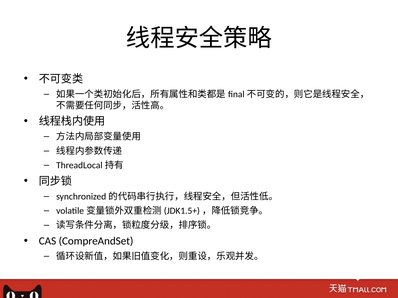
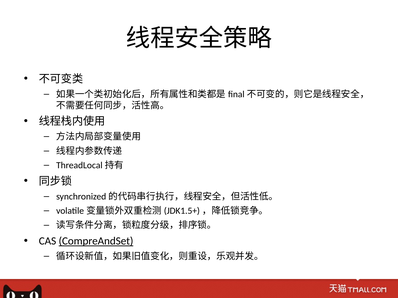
CompreAndSet underline: none -> present (96, 241)
